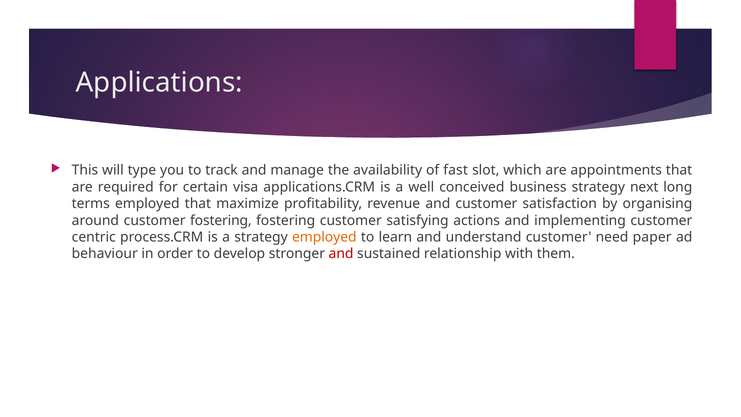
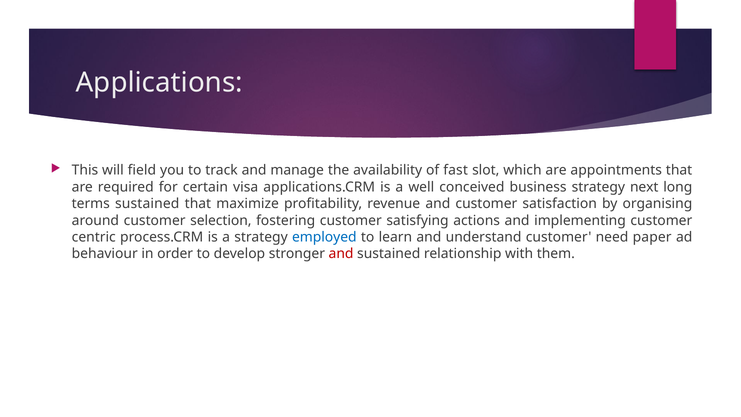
type: type -> field (142, 170)
terms employed: employed -> sustained (147, 204)
customer fostering: fostering -> selection (221, 220)
employed colour: orange -> blue (324, 237)
